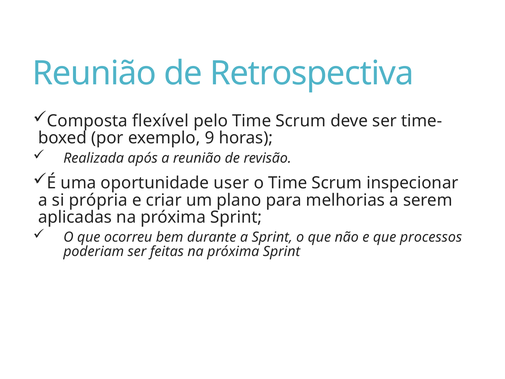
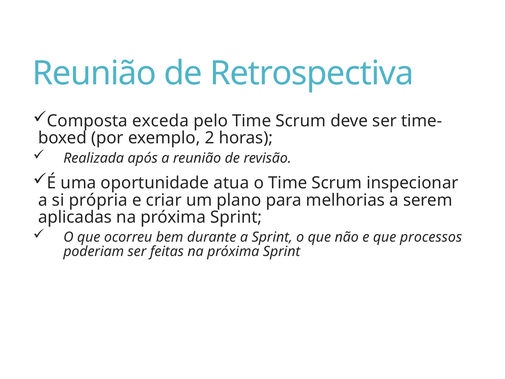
flexível: flexível -> exceda (160, 121)
9: 9 -> 2 (210, 138)
user: user -> atua (231, 183)
